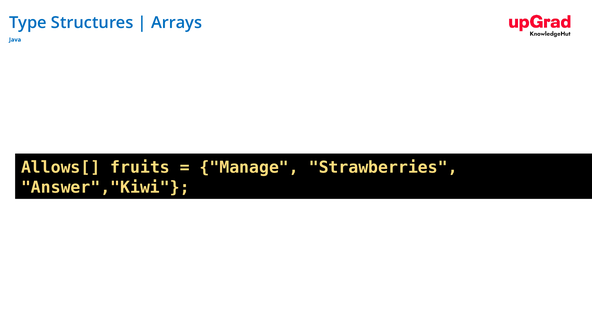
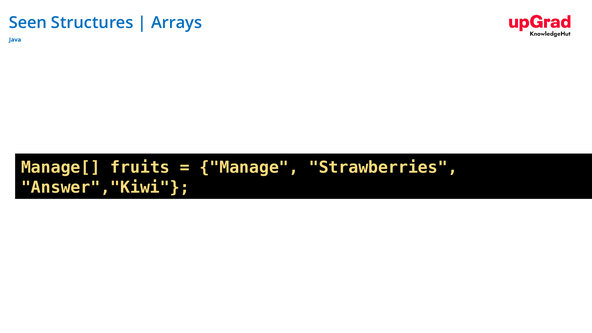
Type: Type -> Seen (28, 23)
Allows[: Allows[ -> Manage[ (61, 168)
